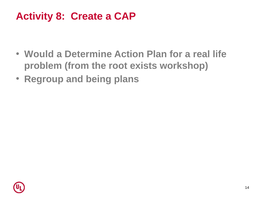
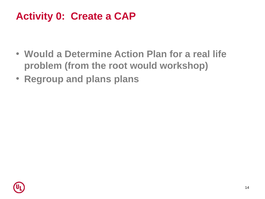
8: 8 -> 0 (60, 16)
root exists: exists -> would (144, 66)
and being: being -> plans (99, 79)
